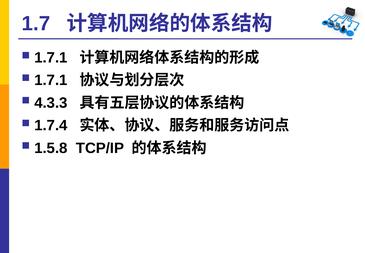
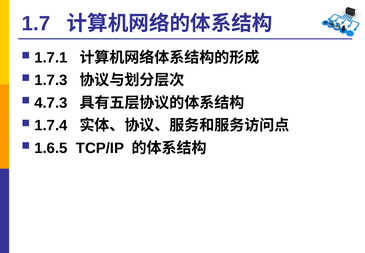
1.7.1: 1.7.1 -> 1.7.3 (51, 80)
4.3.3: 4.3.3 -> 4.7.3 (51, 103)
1.5.8: 1.5.8 -> 1.6.5 (51, 148)
